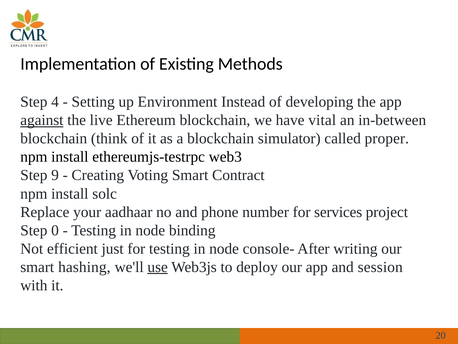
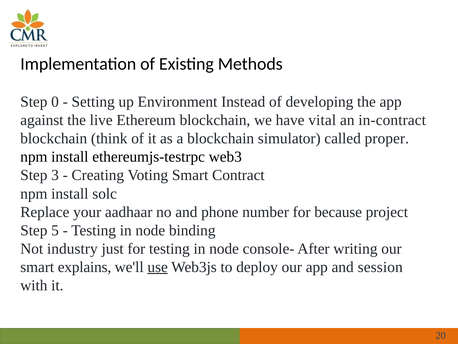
4: 4 -> 0 (55, 102)
against underline: present -> none (42, 120)
in-between: in-between -> in-contract (392, 120)
9: 9 -> 3 (55, 175)
services: services -> because (338, 212)
0: 0 -> 5 (55, 230)
efficient: efficient -> industry (72, 248)
hashing: hashing -> explains (85, 267)
